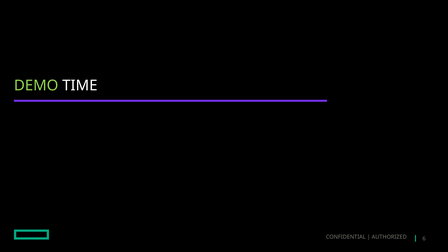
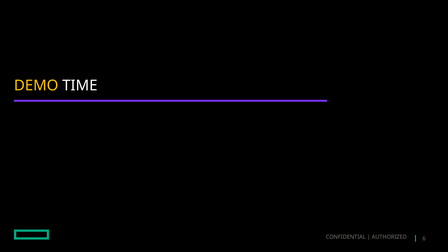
DEMO colour: light green -> yellow (36, 86)
